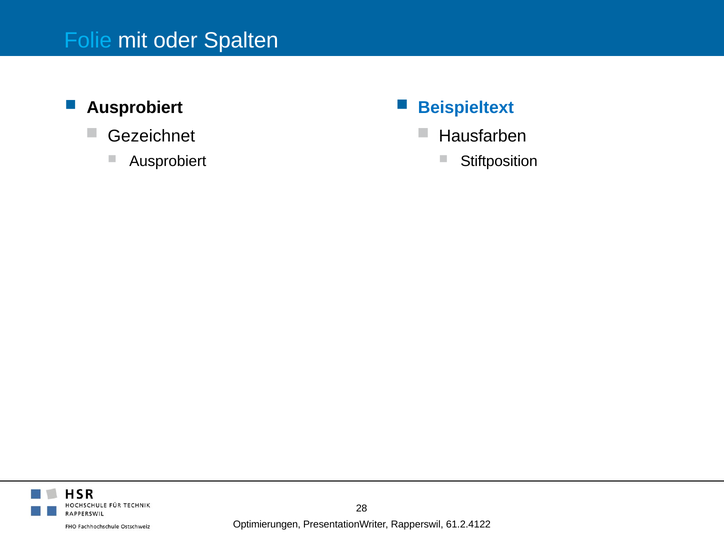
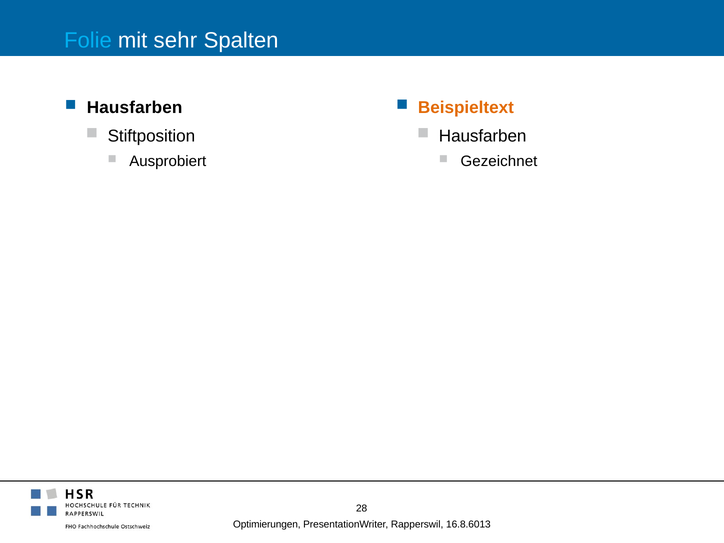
oder: oder -> sehr (175, 41)
Beispieltext colour: blue -> orange (466, 108)
Ausprobiert: Ausprobiert -> Hausfarben (135, 108)
Gezeichnet: Gezeichnet -> Stiftposition (151, 136)
Stiftposition: Stiftposition -> Gezeichnet (499, 161)
61.2.4122: 61.2.4122 -> 16.8.6013 (468, 524)
